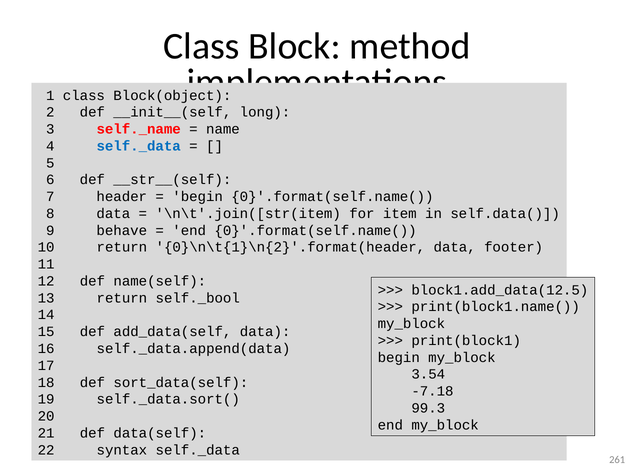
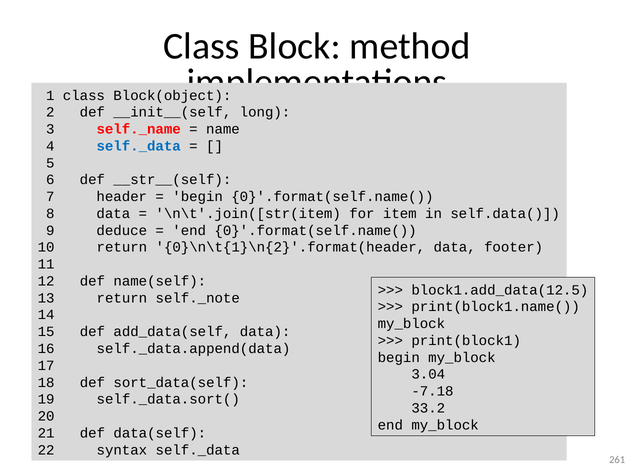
behave: behave -> deduce (122, 231)
self._bool: self._bool -> self._note (198, 298)
3.54: 3.54 -> 3.04 (428, 375)
99.3: 99.3 -> 33.2 (428, 409)
